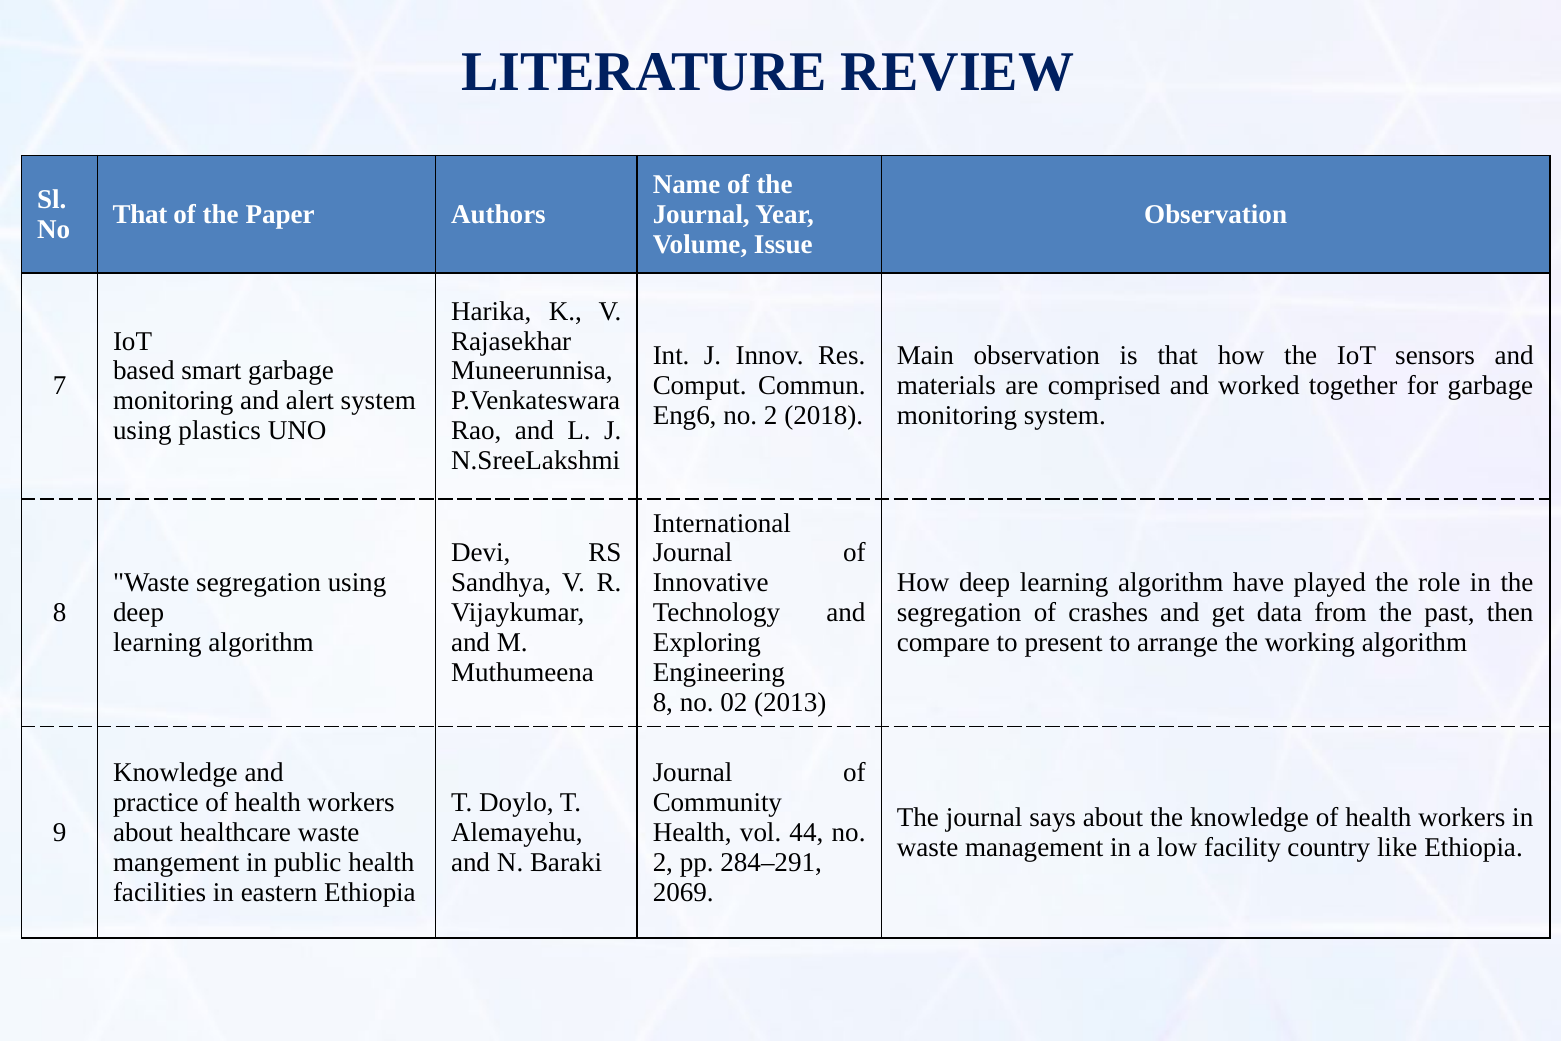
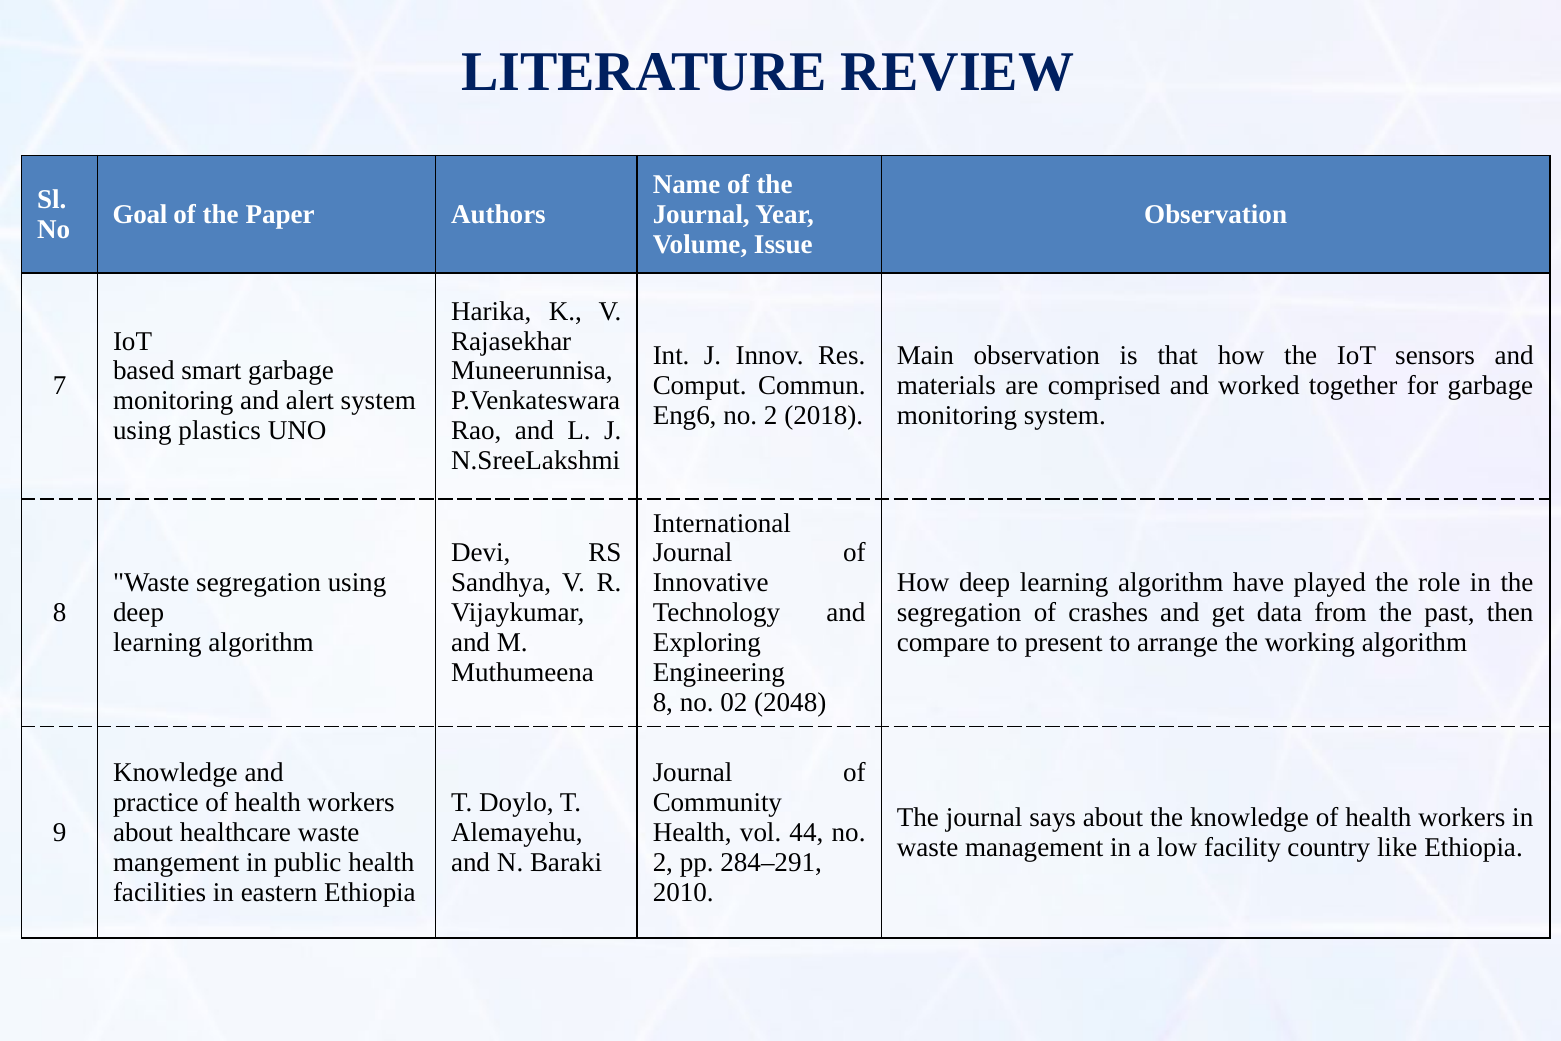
That: That -> Goal (140, 214)
2013: 2013 -> 2048 (790, 702)
2069: 2069 -> 2010 (683, 892)
